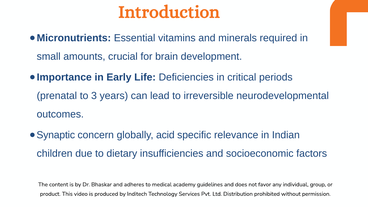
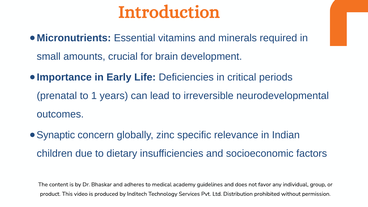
3: 3 -> 1 (94, 96)
acid: acid -> zinc (165, 135)
